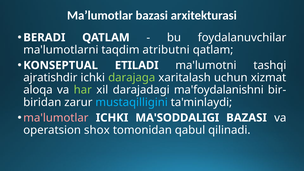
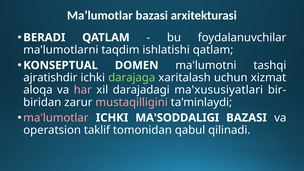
atributni: atributni -> ishlatishi (166, 50)
ETILADI: ETILADI -> DOMEN (137, 65)
har colour: light green -> pink (83, 90)
ma'foydalanishni: ma'foydalanishni -> ma'xususiyatlari (219, 90)
mustaqilligini colour: light blue -> pink (132, 102)
shox: shox -> taklif (97, 130)
